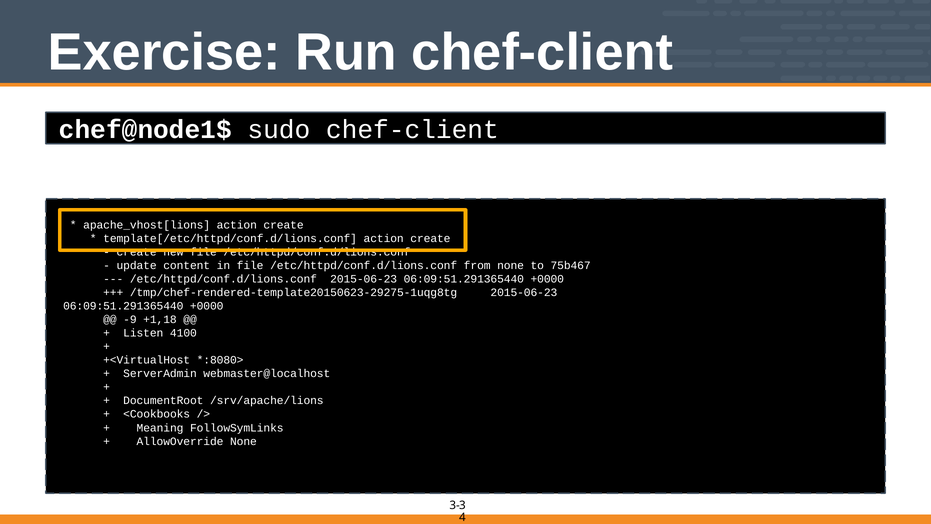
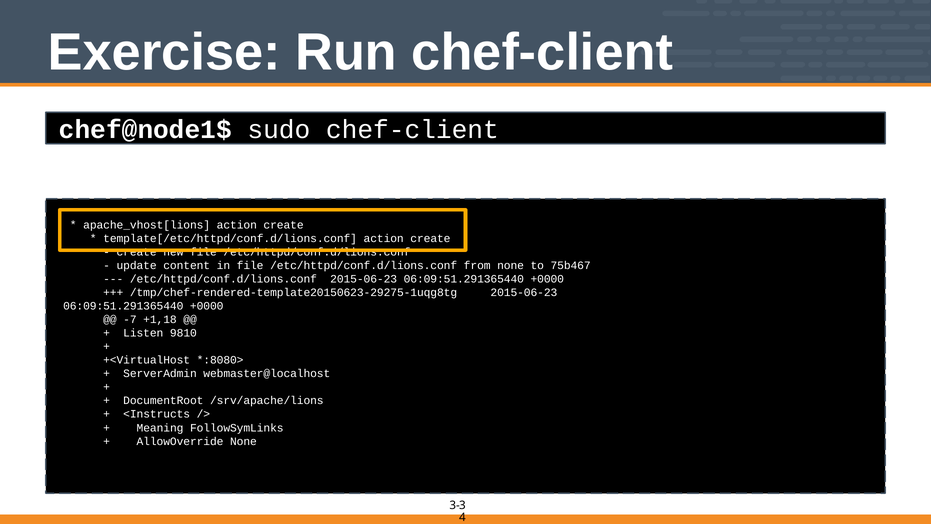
-9: -9 -> -7 (130, 319)
4100: 4100 -> 9810 (183, 333)
<Cookbooks: <Cookbooks -> <Instructs (157, 414)
